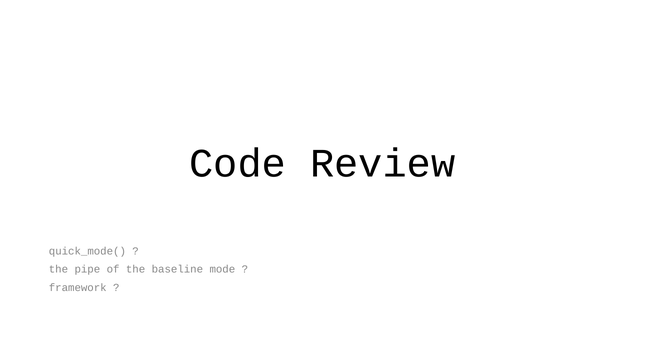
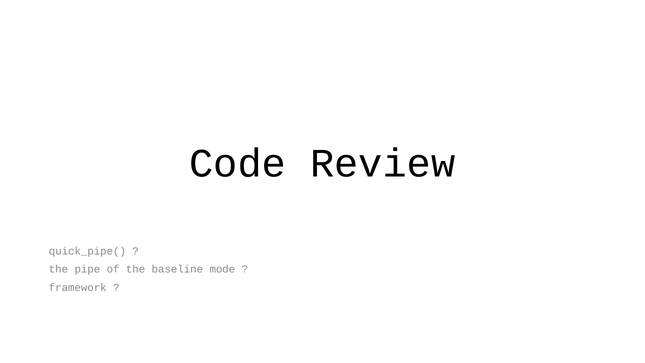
quick_mode(: quick_mode( -> quick_pipe( (87, 251)
